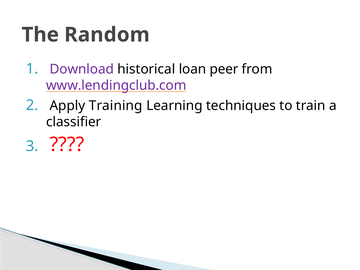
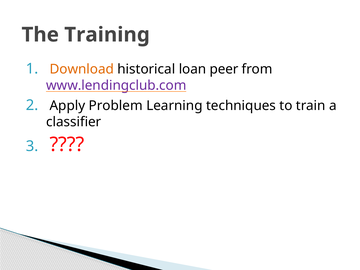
Random: Random -> Training (107, 35)
Download colour: purple -> orange (82, 69)
Training: Training -> Problem (116, 106)
